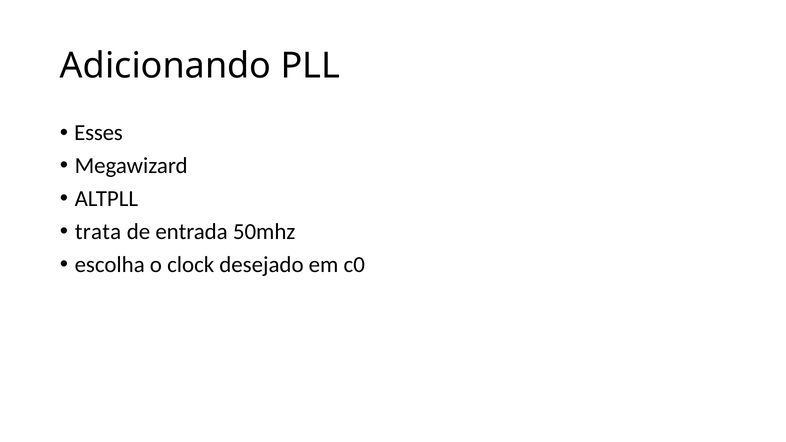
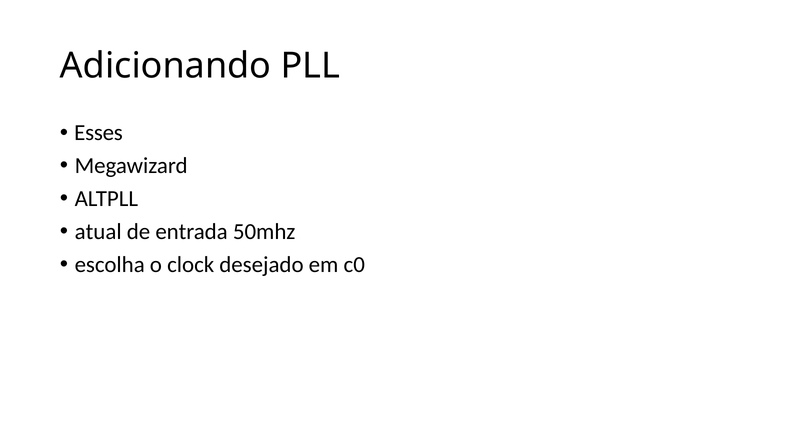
trata: trata -> atual (98, 232)
